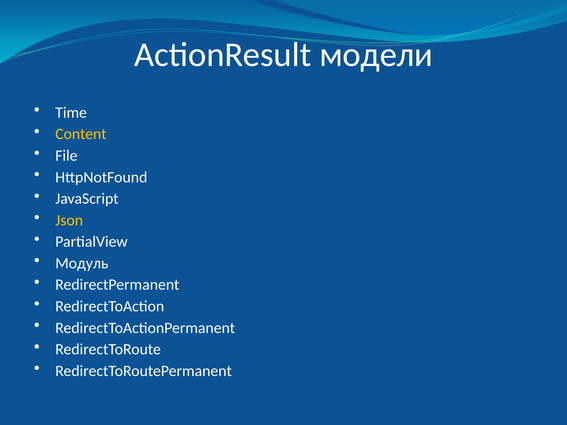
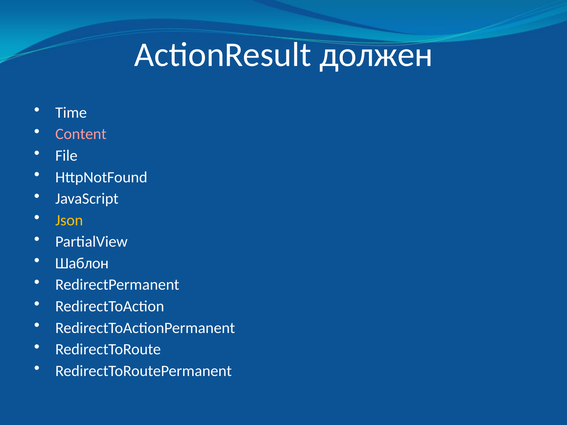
модели: модели -> должен (376, 55)
Content colour: yellow -> pink (81, 134)
Модуль: Модуль -> Шаблон (82, 263)
